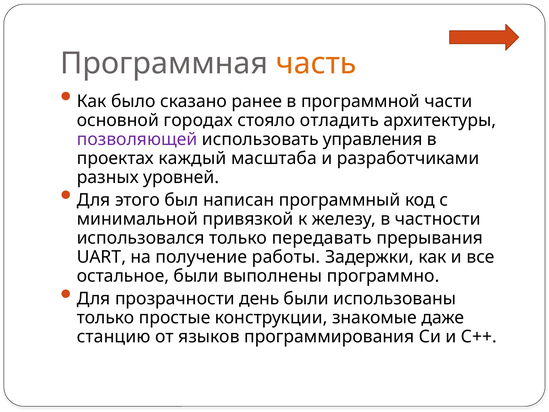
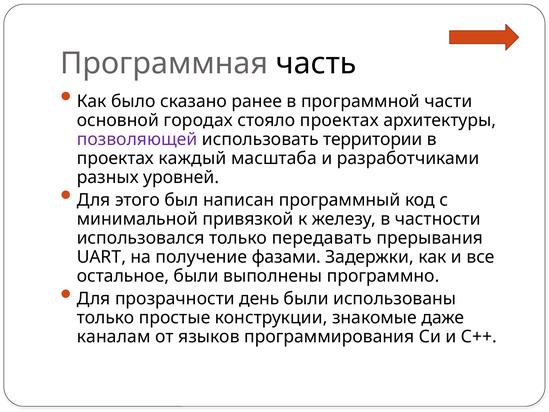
часть colour: orange -> black (316, 63)
стояло отладить: отладить -> проектах (339, 120)
управления: управления -> территории (373, 139)
работы: работы -> фазами (286, 257)
станцию: станцию -> каналам (114, 337)
